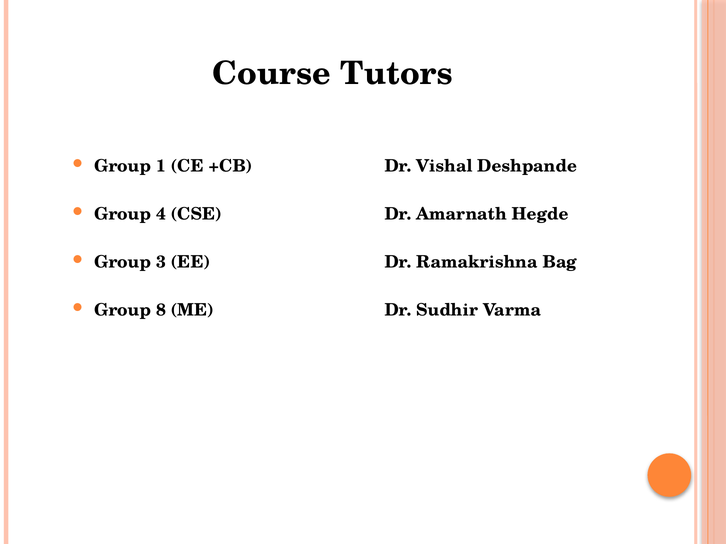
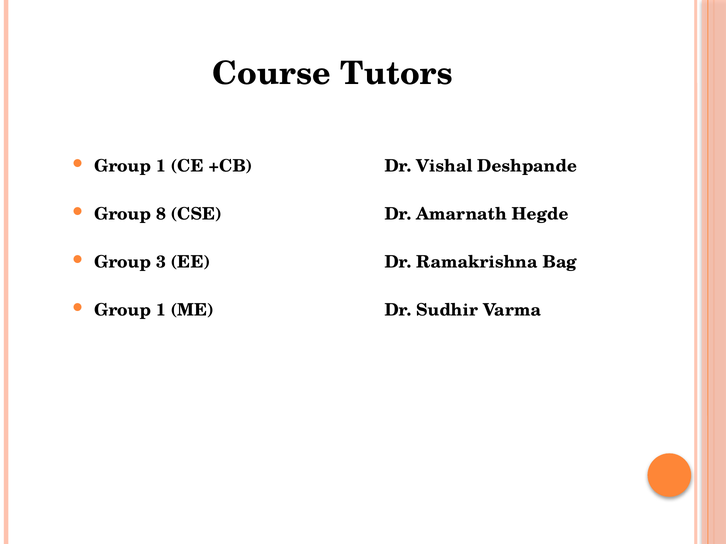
4: 4 -> 8 (161, 214)
8: 8 -> 1 (161, 310)
